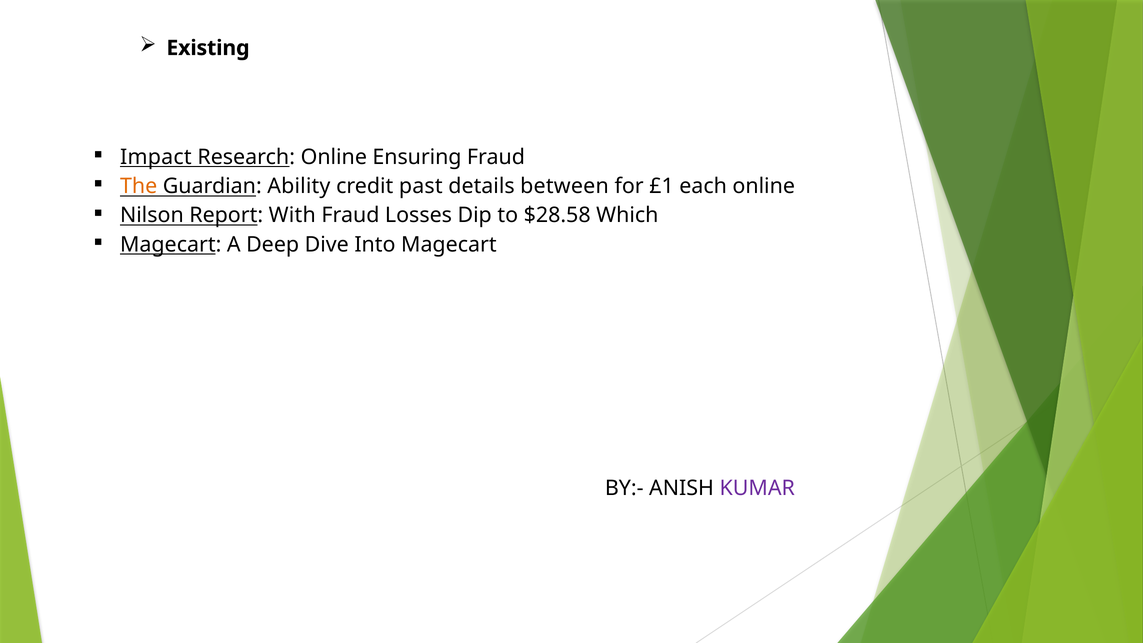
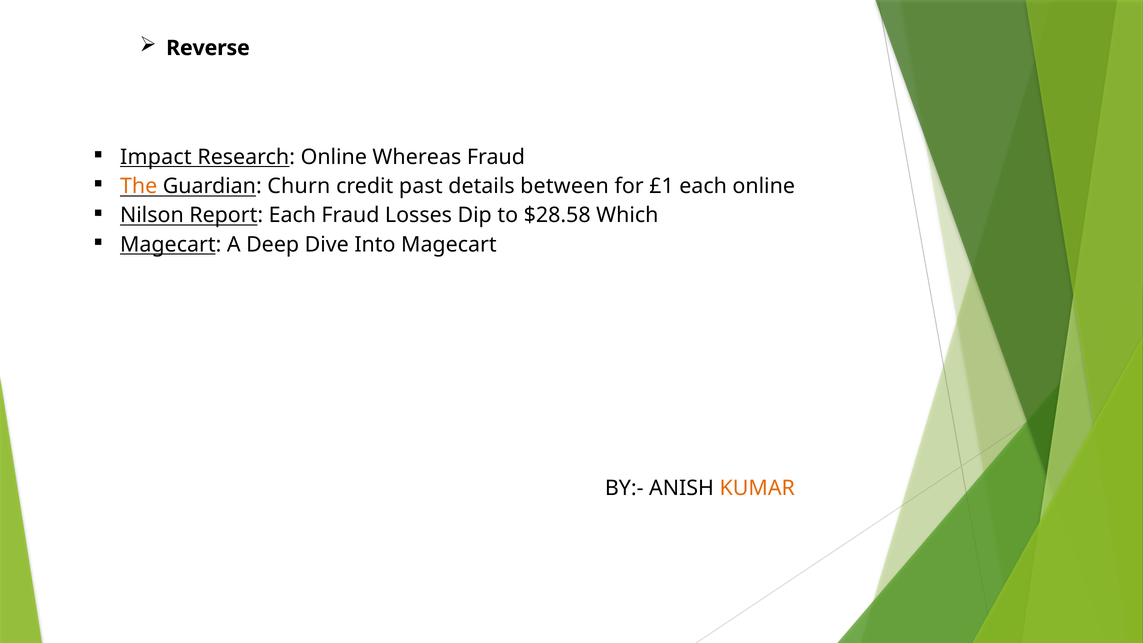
Existing: Existing -> Reverse (208, 48)
Ensuring: Ensuring -> Whereas (417, 157)
Ability: Ability -> Churn (299, 186)
Report With: With -> Each (292, 215)
KUMAR colour: purple -> orange (757, 488)
